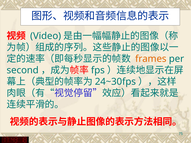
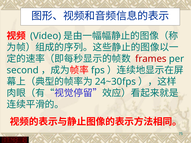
frames colour: orange -> red (151, 59)
